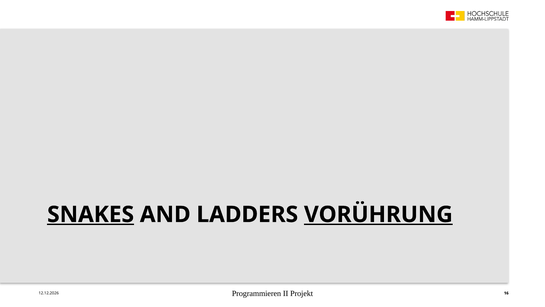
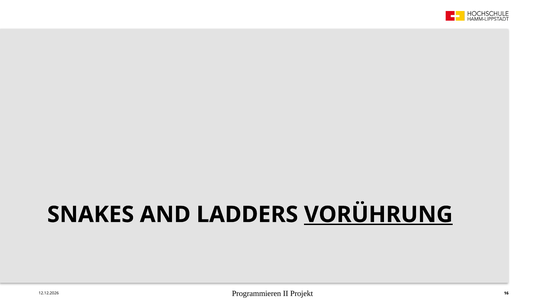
SNAKES underline: present -> none (91, 214)
